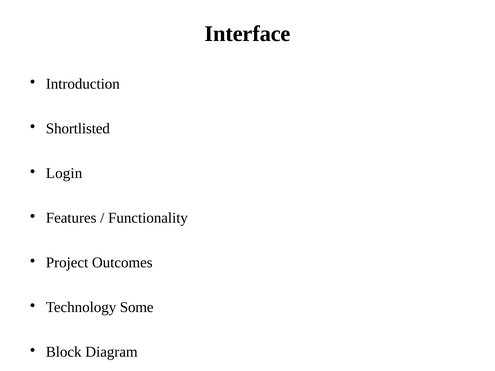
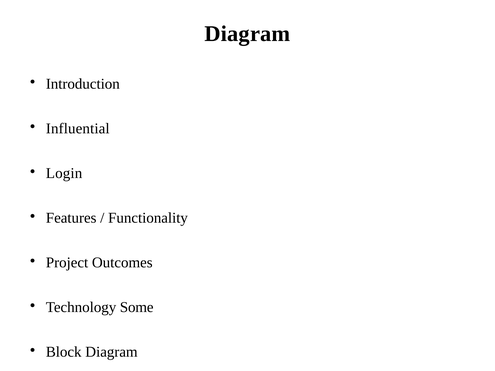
Interface: Interface -> Diagram (247, 34)
Shortlisted: Shortlisted -> Influential (78, 129)
